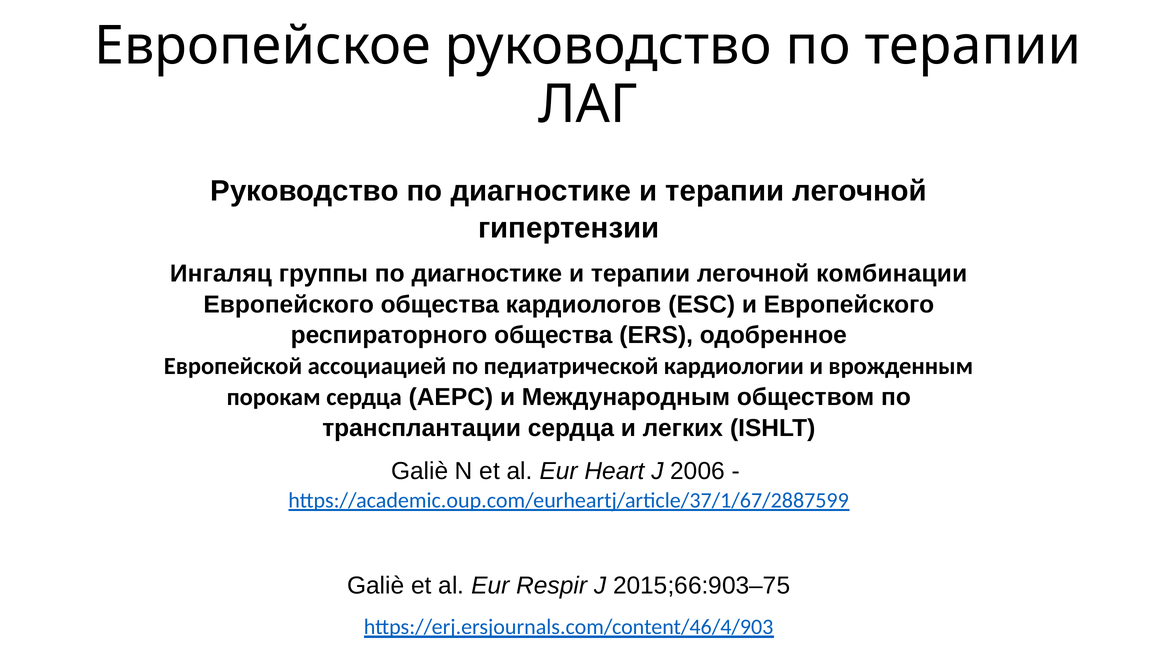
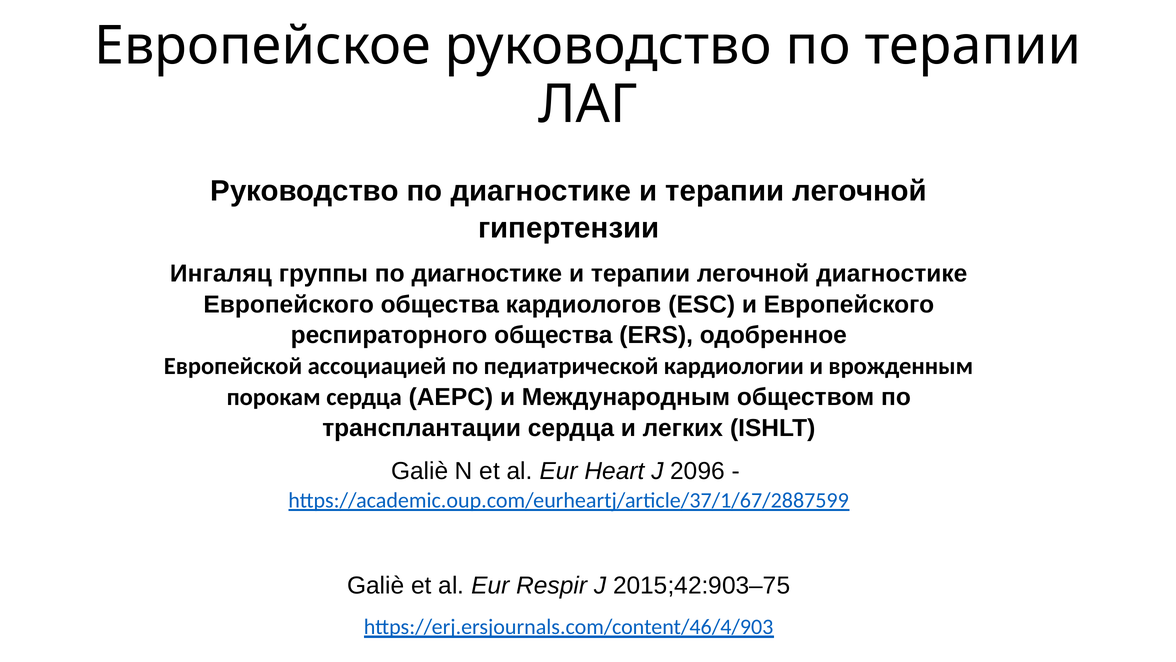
легочной комбинации: комбинации -> диагностике (892, 273)
2006: 2006 -> 2096 (698, 471)
2015;66:903–75: 2015;66:903–75 -> 2015;42:903–75 (702, 585)
